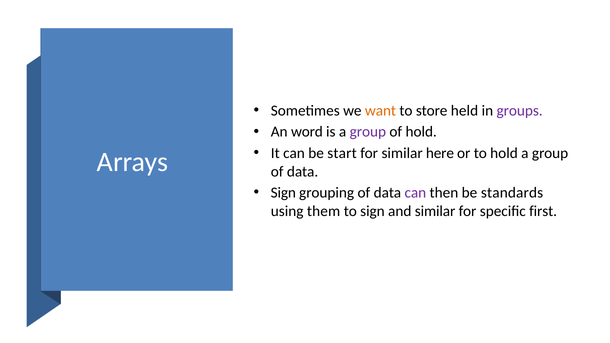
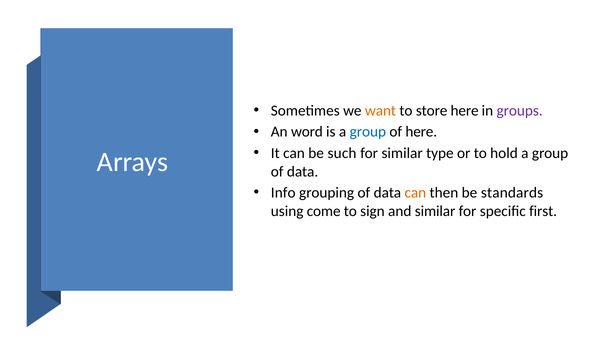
store held: held -> here (465, 111)
group colour: purple -> blue (368, 132)
of hold: hold -> here (421, 132)
start: start -> such (342, 153)
here: here -> type (440, 153)
Sign: Sign -> Info (283, 193)
can colour: purple -> orange (415, 193)
them: them -> come (324, 211)
